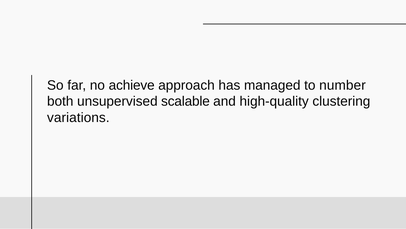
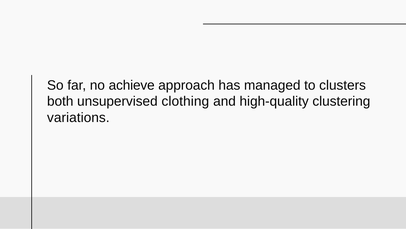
number: number -> clusters (343, 85)
scalable: scalable -> clothing (185, 101)
